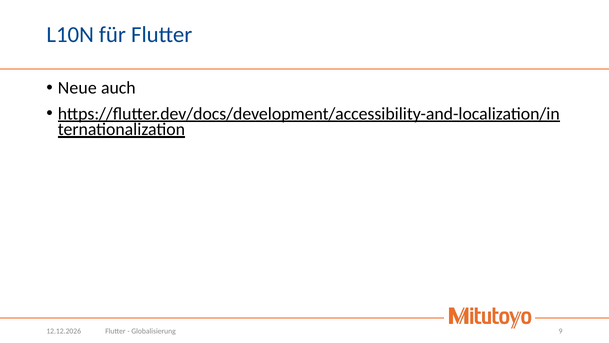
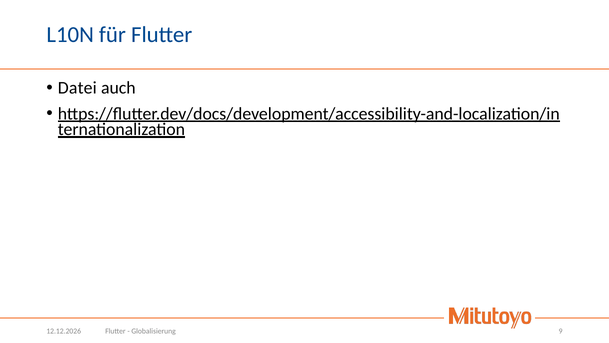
Neue: Neue -> Datei (77, 88)
